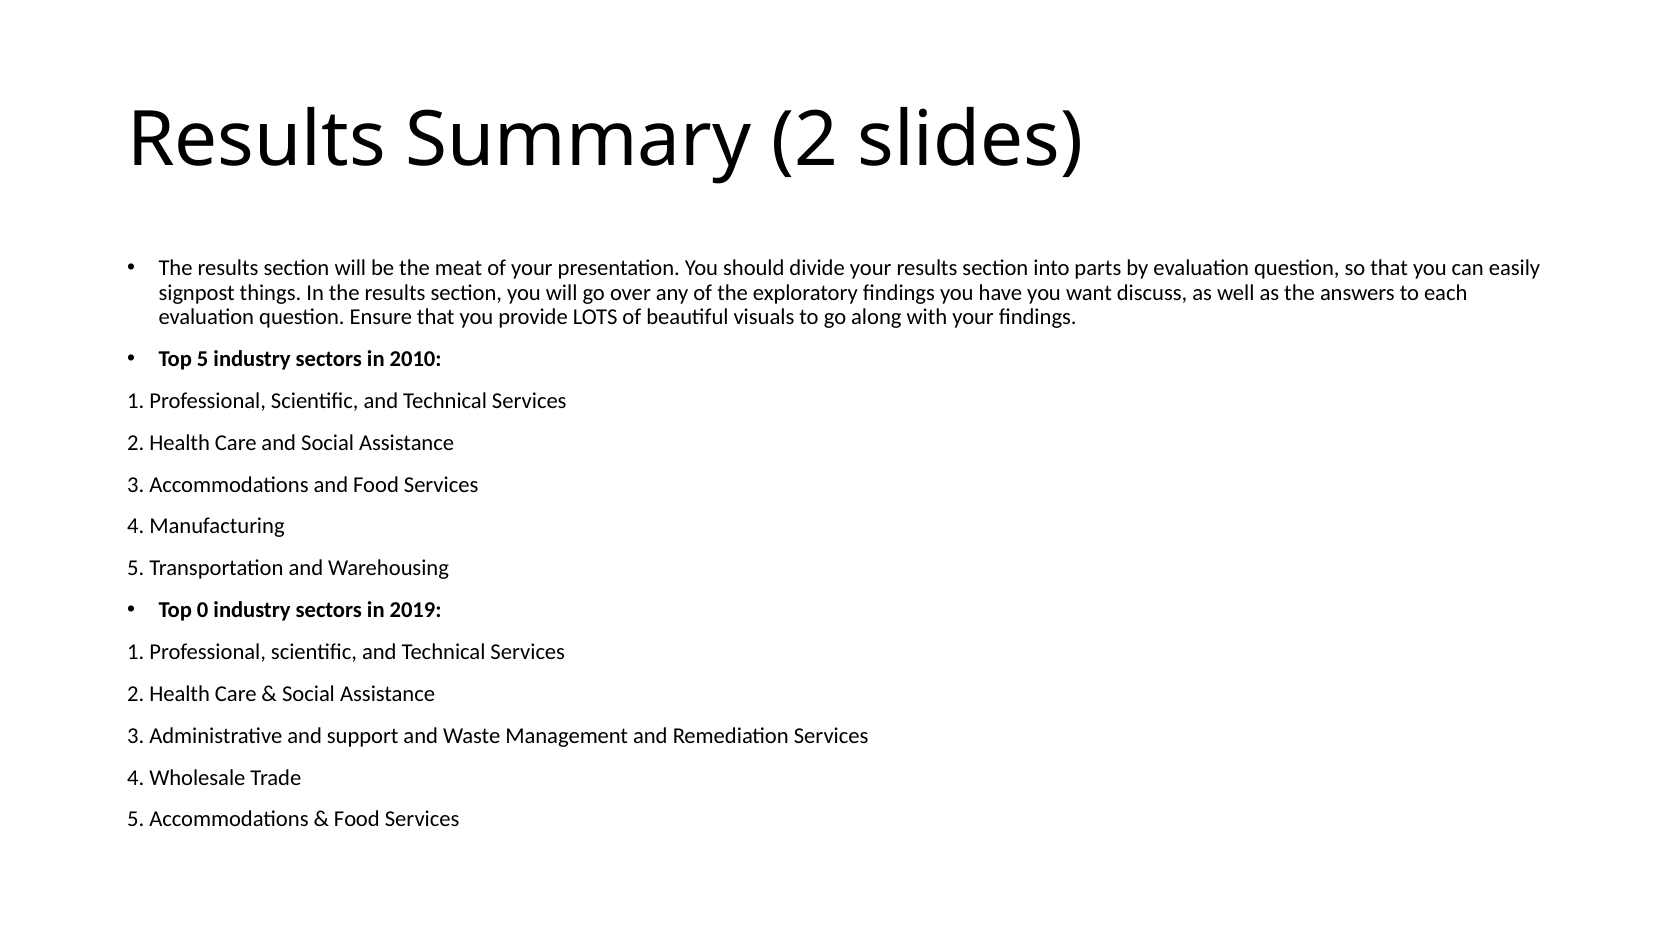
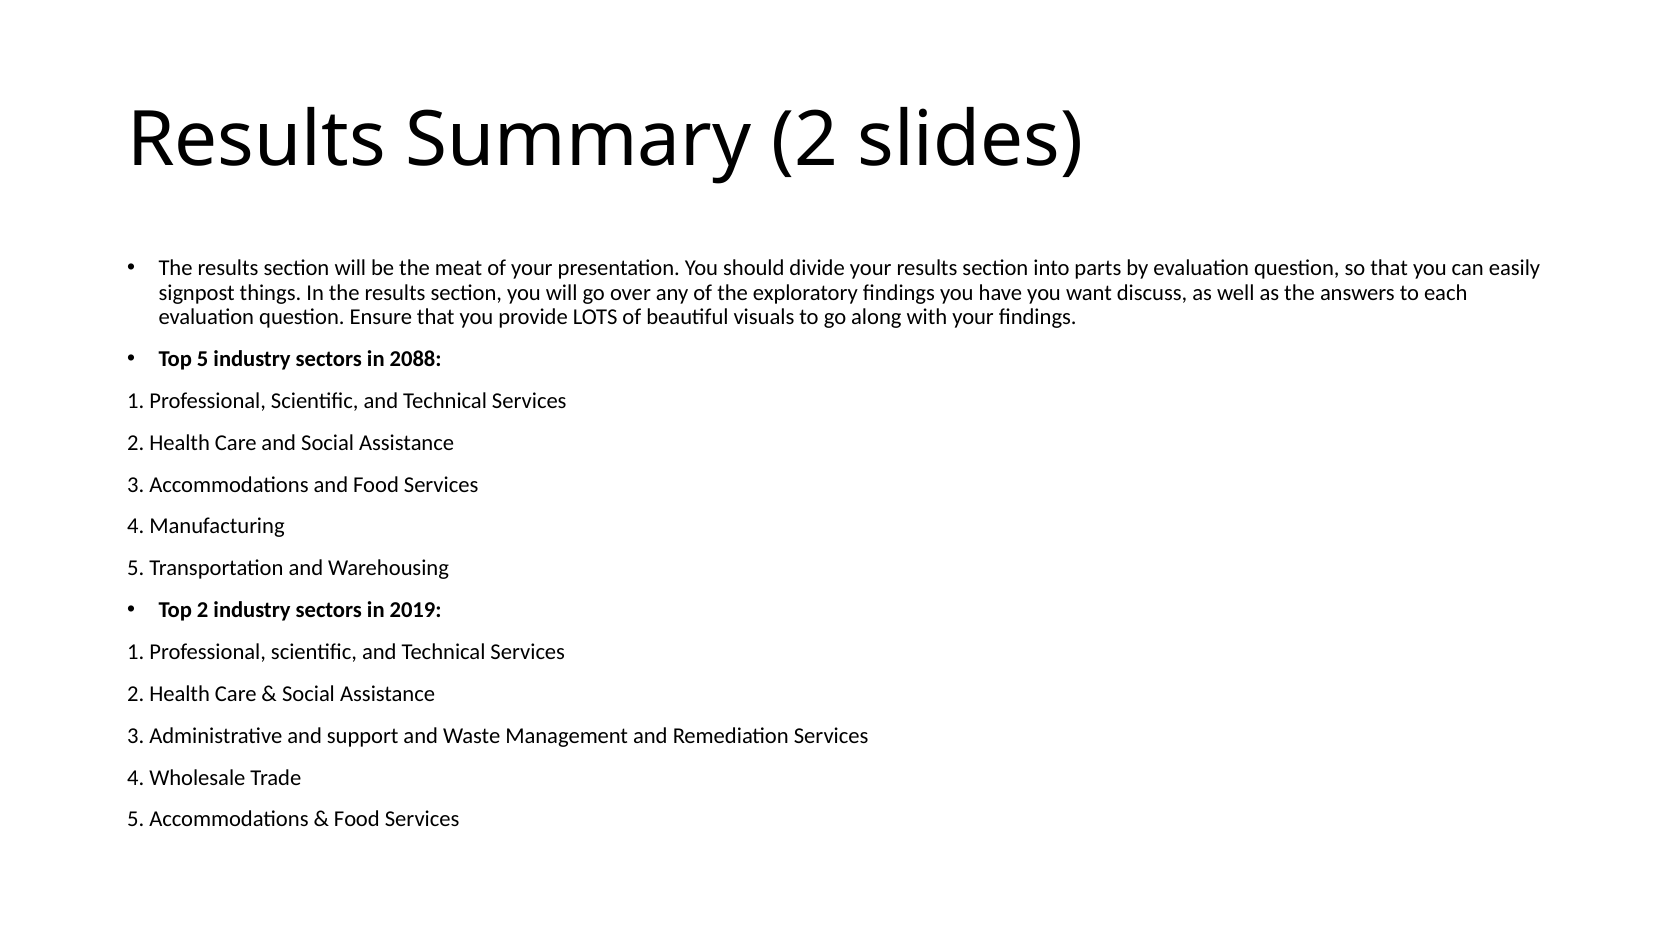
2010: 2010 -> 2088 (416, 359)
Top 0: 0 -> 2 (203, 610)
